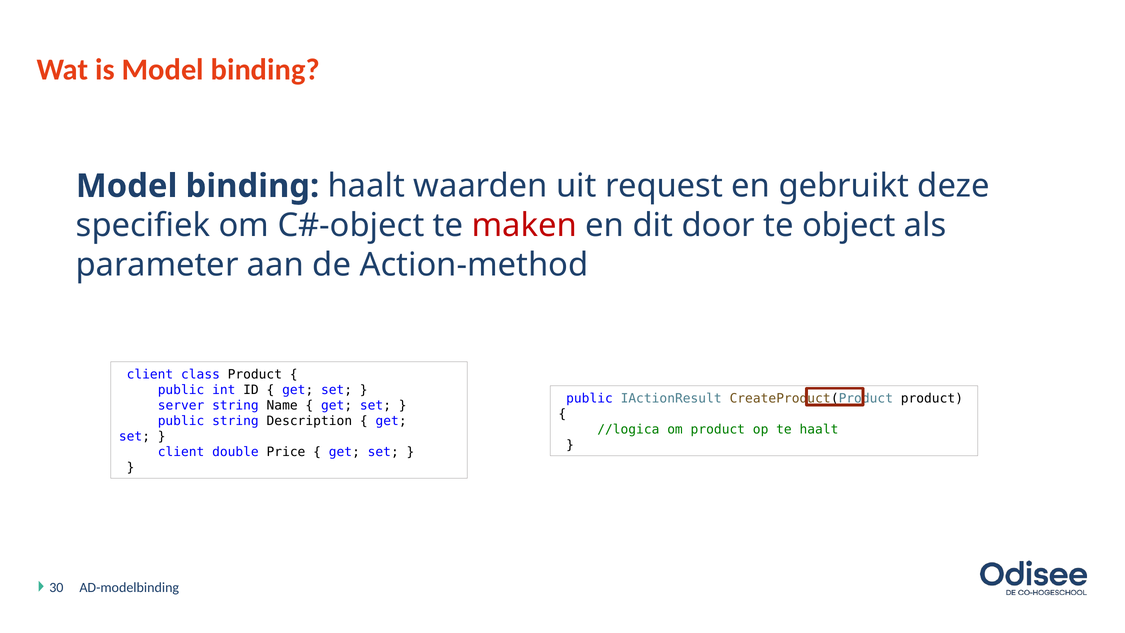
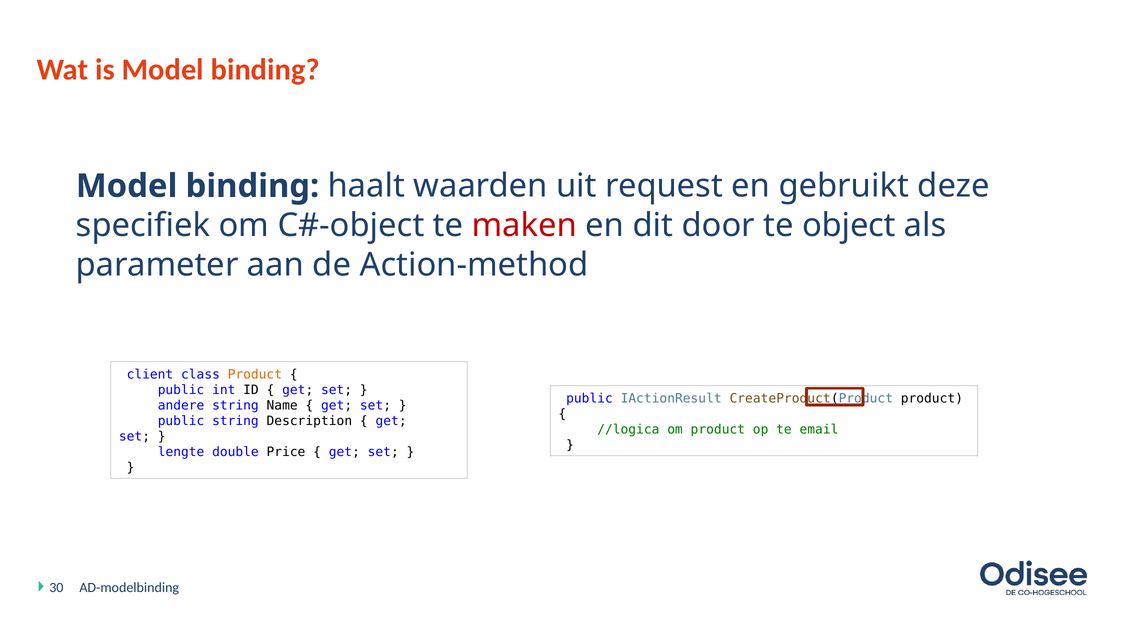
Product colour: black -> orange (255, 374)
server: server -> andere (181, 405)
te haalt: haalt -> email (819, 429)
client: client -> lengte (181, 452)
